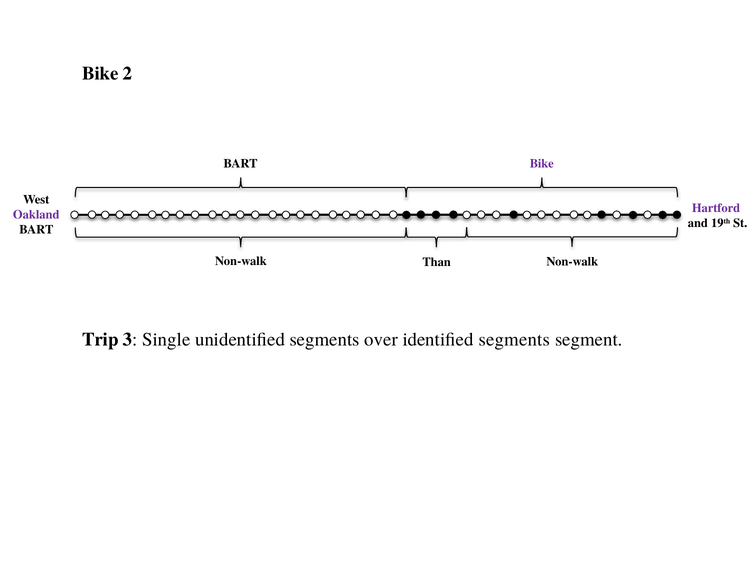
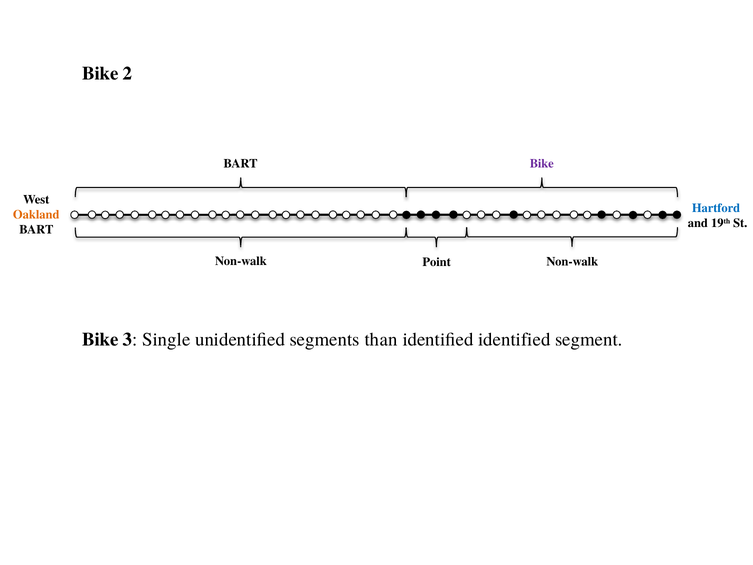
Hartford colour: purple -> blue (716, 208)
Oakland colour: purple -> orange (36, 214)
Than: Than -> Point (437, 262)
Trip: Trip -> Bike (100, 340)
over: over -> than (381, 340)
identified segments: segments -> identified (514, 340)
